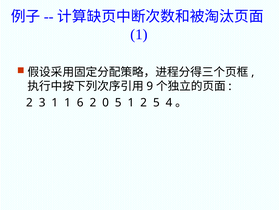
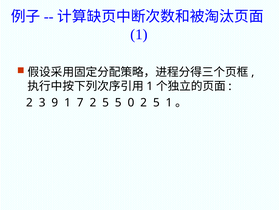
9: 9 -> 1 (150, 86)
3 1: 1 -> 9 (55, 102)
6: 6 -> 7 (80, 102)
0: 0 -> 5 (106, 102)
5 1: 1 -> 0 (131, 102)
5 4: 4 -> 1 (169, 102)
